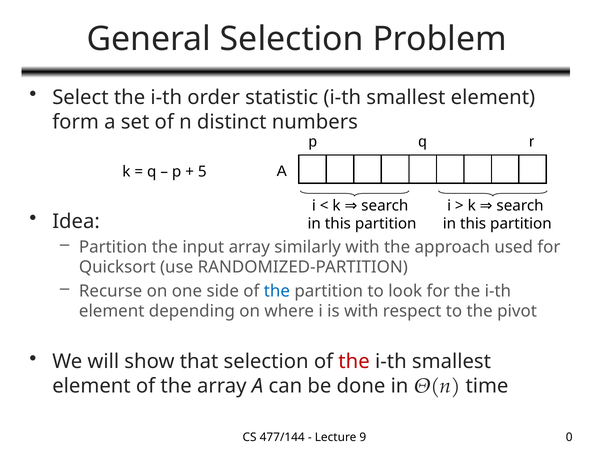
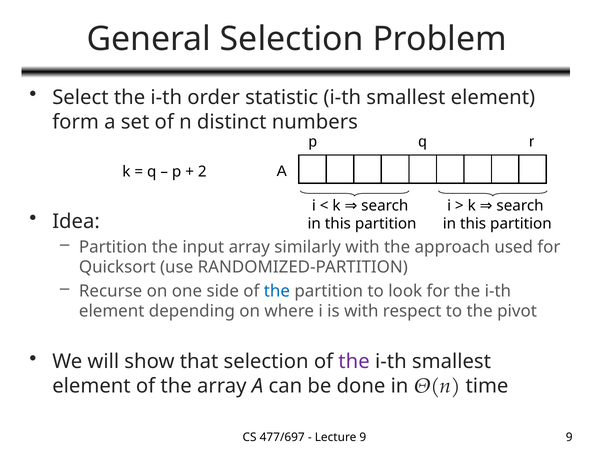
5: 5 -> 2 (202, 172)
the colour: red -> purple (354, 361)
477/144: 477/144 -> 477/697 (282, 437)
9 0: 0 -> 9 (569, 437)
